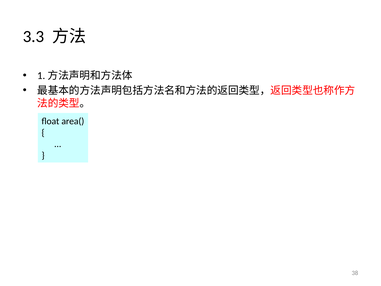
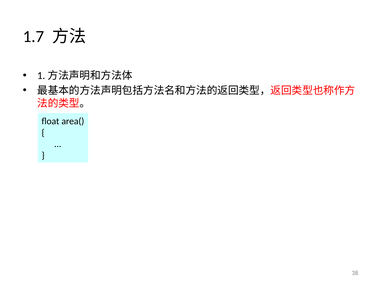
3.3: 3.3 -> 1.7 (34, 36)
